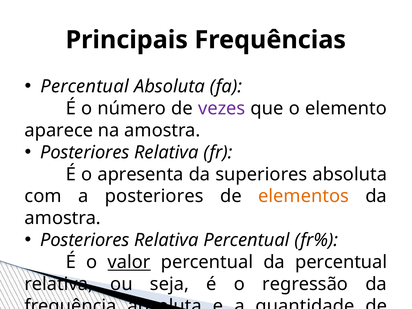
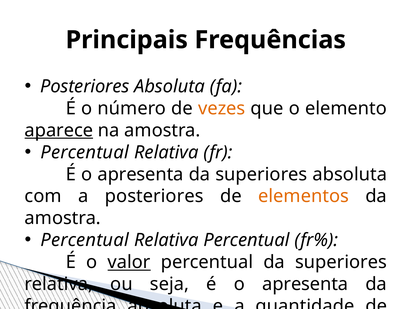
Percentual: Percentual -> Posteriores (85, 86)
vezes colour: purple -> orange (222, 108)
aparece underline: none -> present (59, 130)
Posteriores: Posteriores -> Percentual (85, 152)
Posteriores: Posteriores -> Percentual (85, 240)
percentual da percentual: percentual -> superiores (341, 262)
seja é o regressão: regressão -> apresenta (305, 284)
